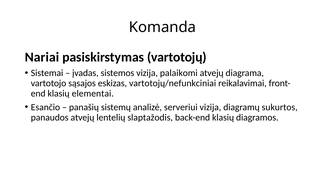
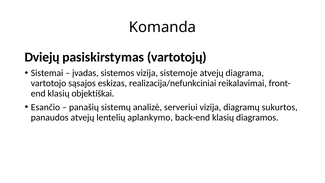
Nariai: Nariai -> Dviejų (42, 57)
palaikomi: palaikomi -> sistemoje (179, 73)
vartotojų/nefunkciniai: vartotojų/nefunkciniai -> realizacija/nefunkciniai (173, 83)
elementai: elementai -> objektiškai (93, 93)
slaptažodis: slaptažodis -> aplankymo (150, 117)
